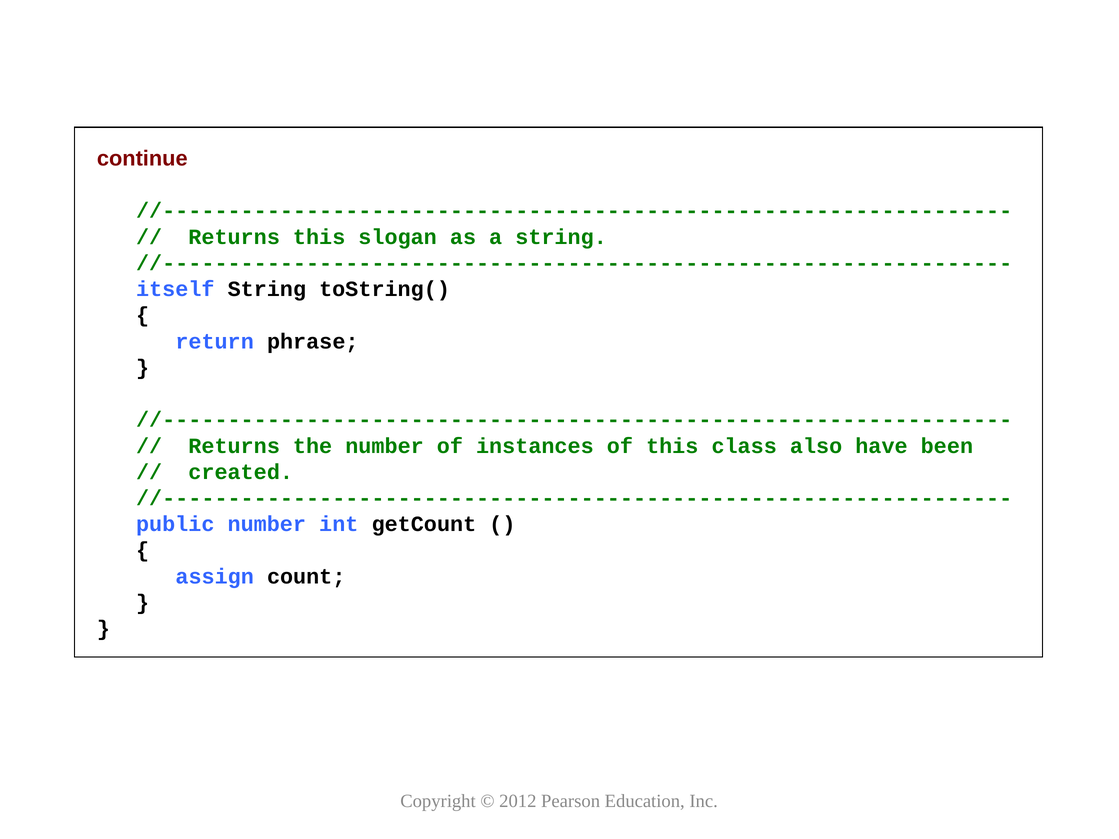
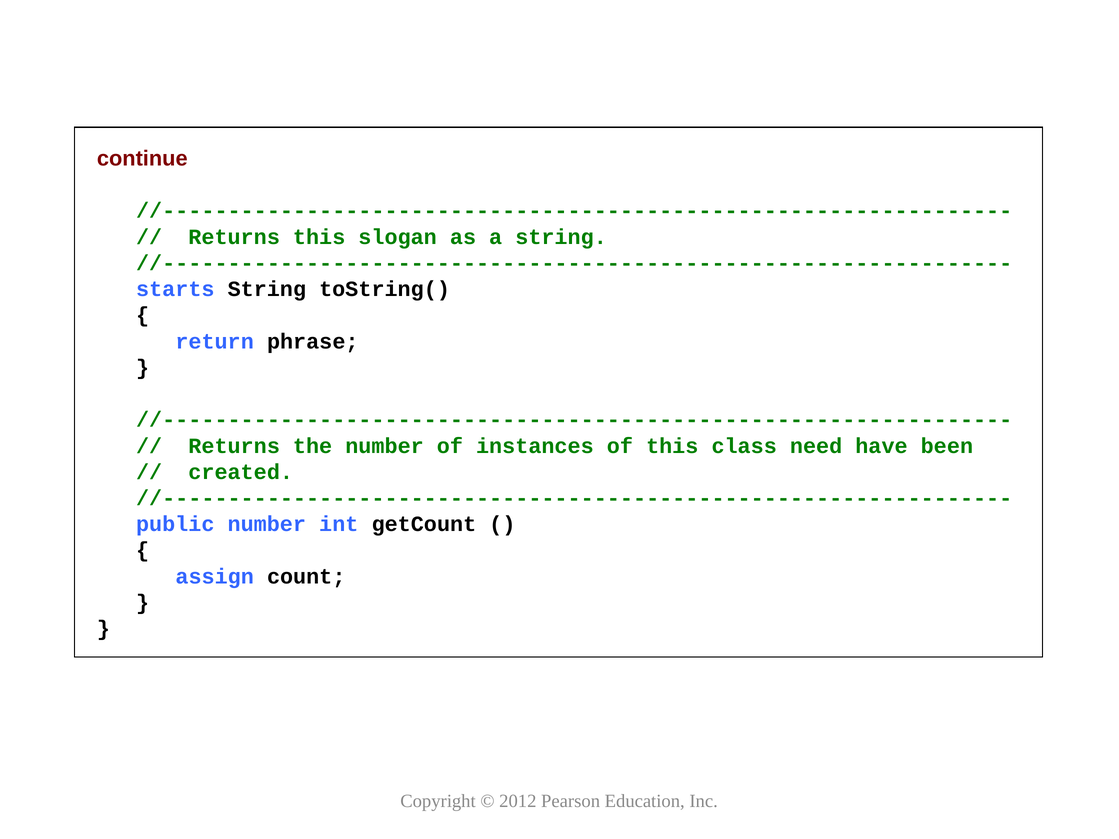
itself: itself -> starts (175, 289)
also: also -> need (816, 446)
